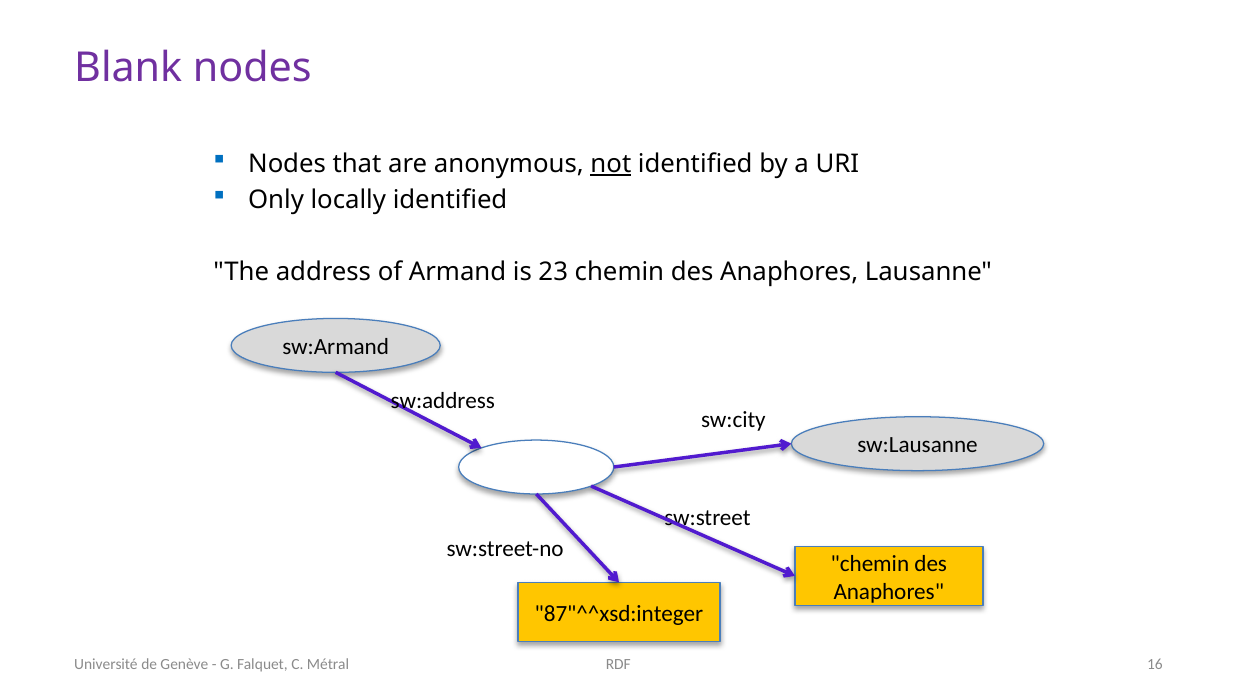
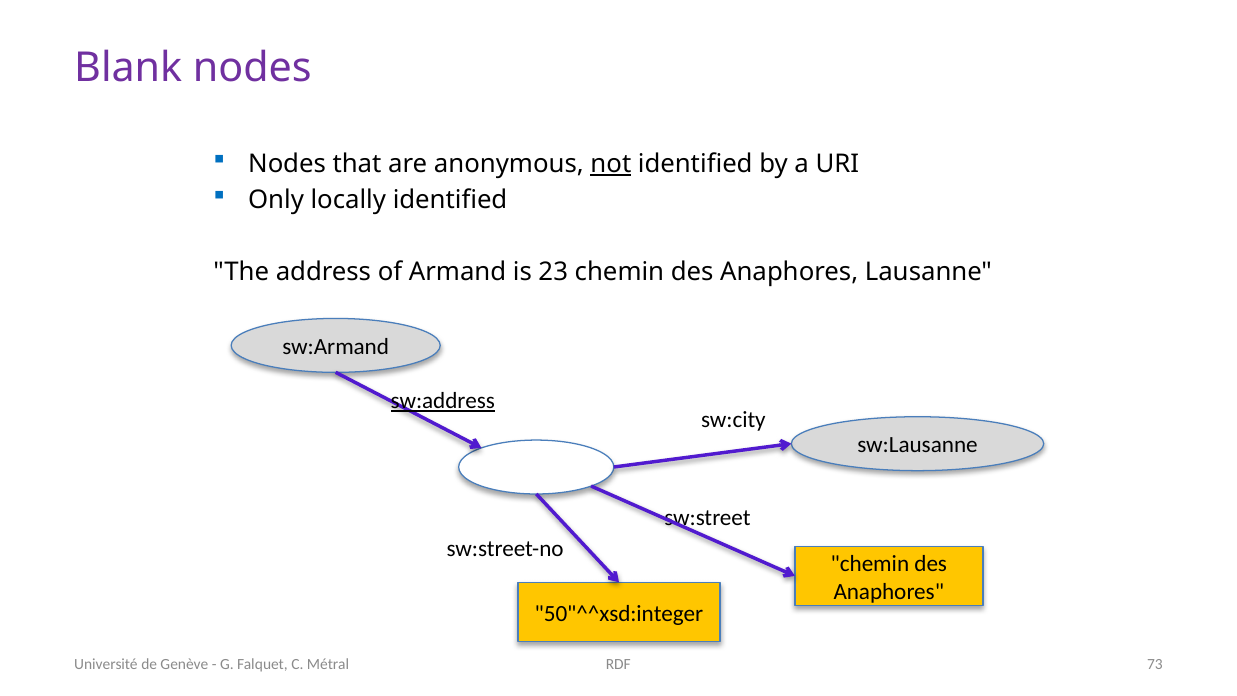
sw:address underline: none -> present (443, 401)
87"^^xsd:integer: 87"^^xsd:integer -> 50"^^xsd:integer (619, 613)
16: 16 -> 73 (1155, 664)
